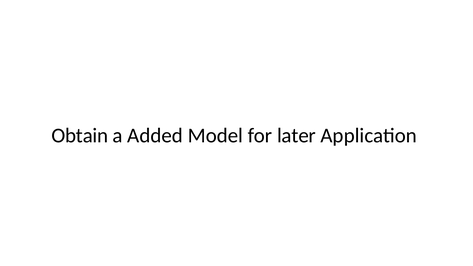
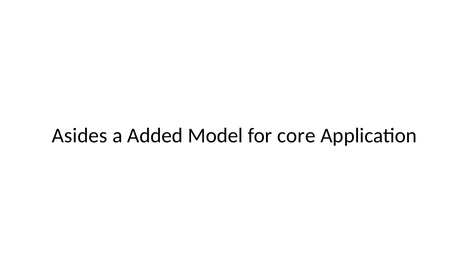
Obtain: Obtain -> Asides (80, 136)
later: later -> core (296, 136)
